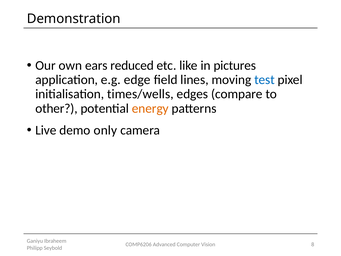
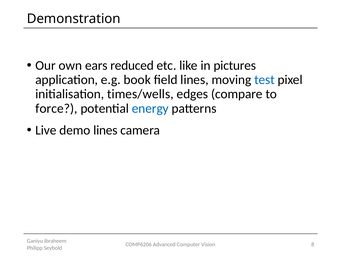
edge: edge -> book (137, 80)
other: other -> force (56, 108)
energy colour: orange -> blue (150, 108)
demo only: only -> lines (105, 130)
